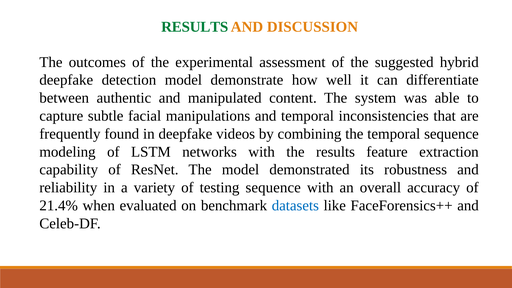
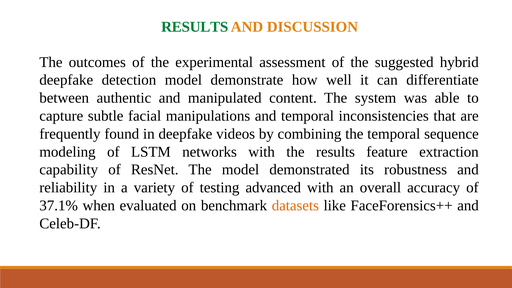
testing sequence: sequence -> advanced (273, 188)
21.4%: 21.4% -> 37.1% (59, 206)
datasets colour: blue -> orange (295, 206)
